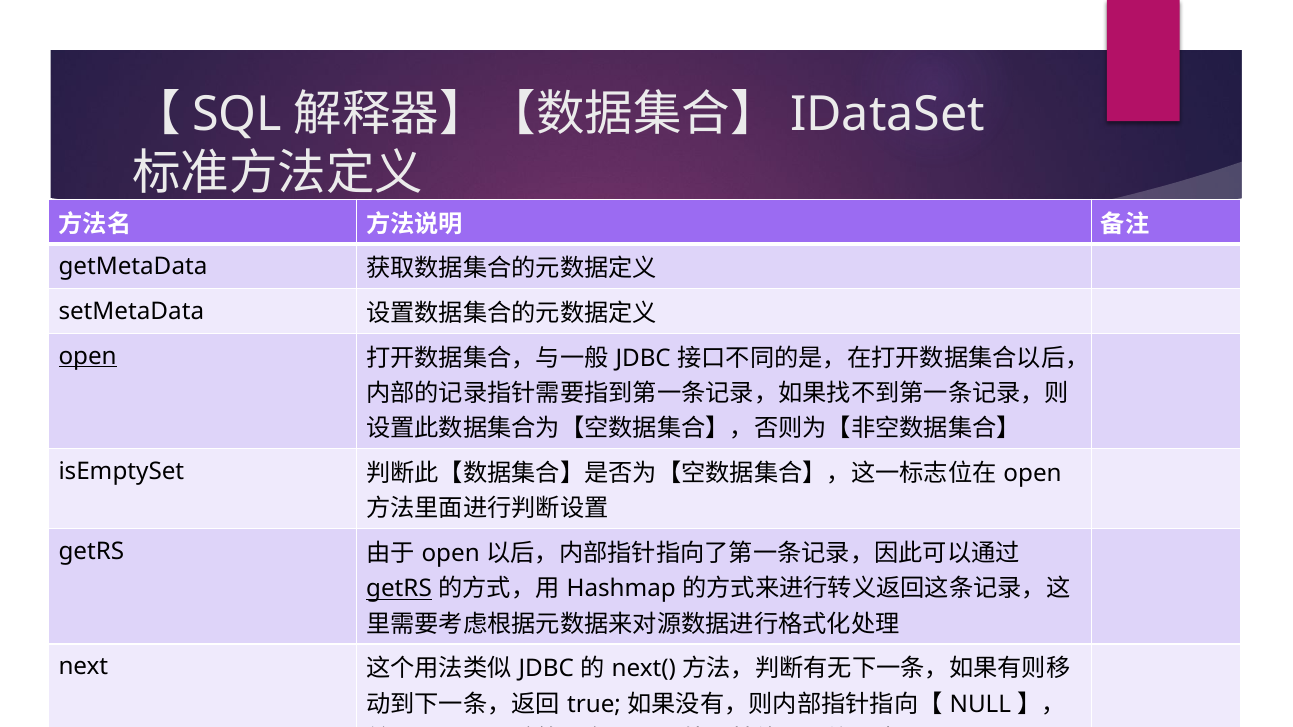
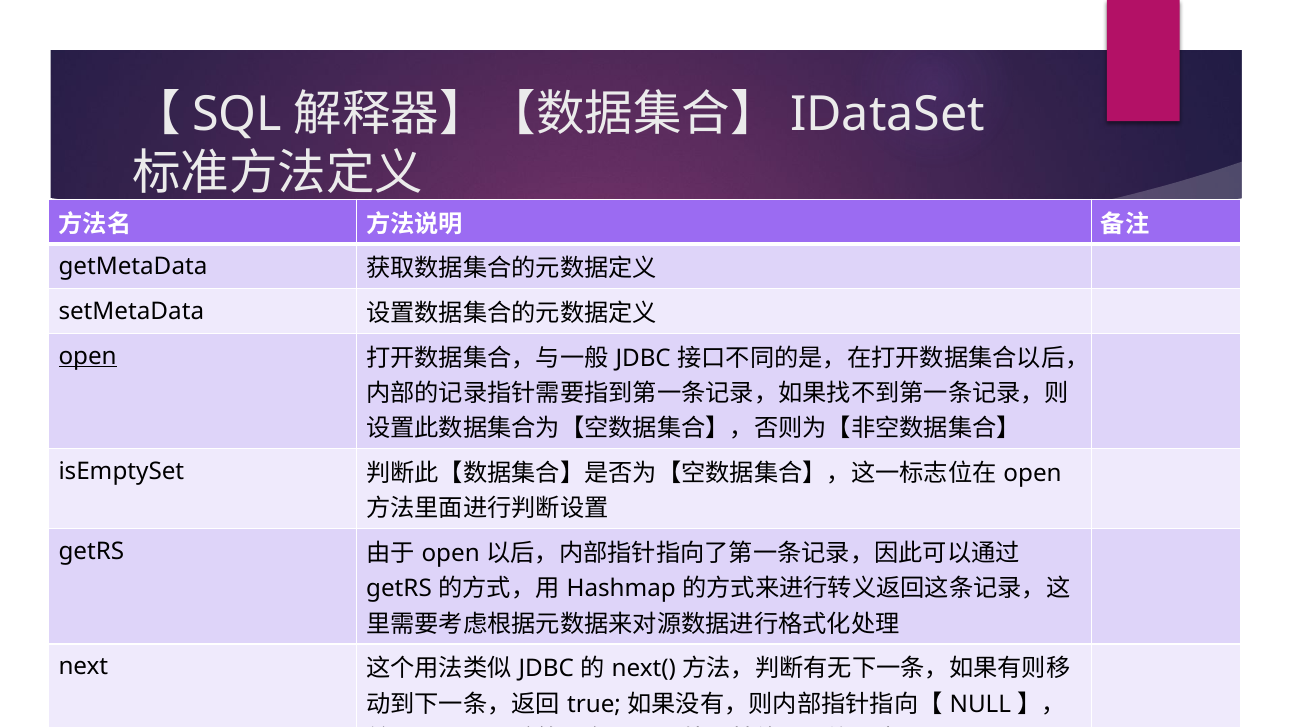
getRS underline: present -> none (399, 589)
